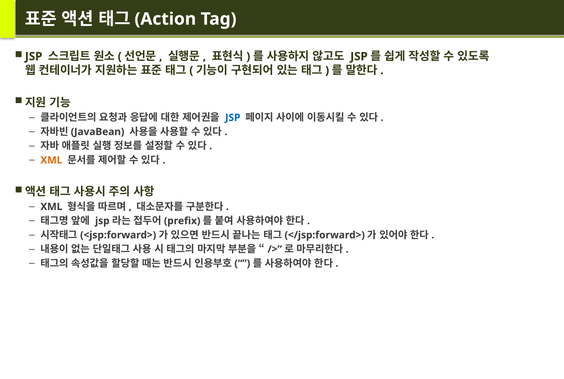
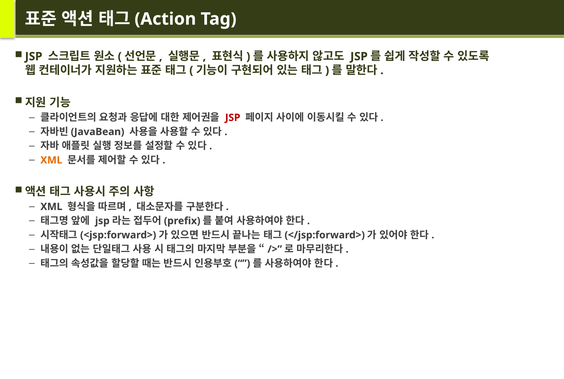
JSP colour: blue -> red (233, 118)
